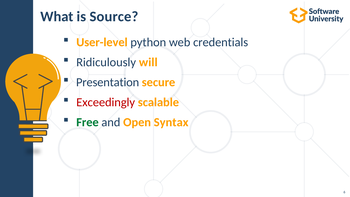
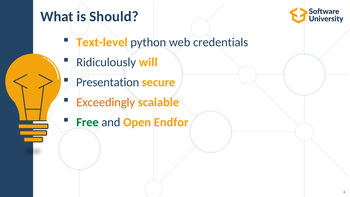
Source: Source -> Should (114, 17)
User-level: User-level -> Text-level (102, 42)
Exceedingly colour: red -> orange (106, 102)
Syntax: Syntax -> Endfor (171, 122)
